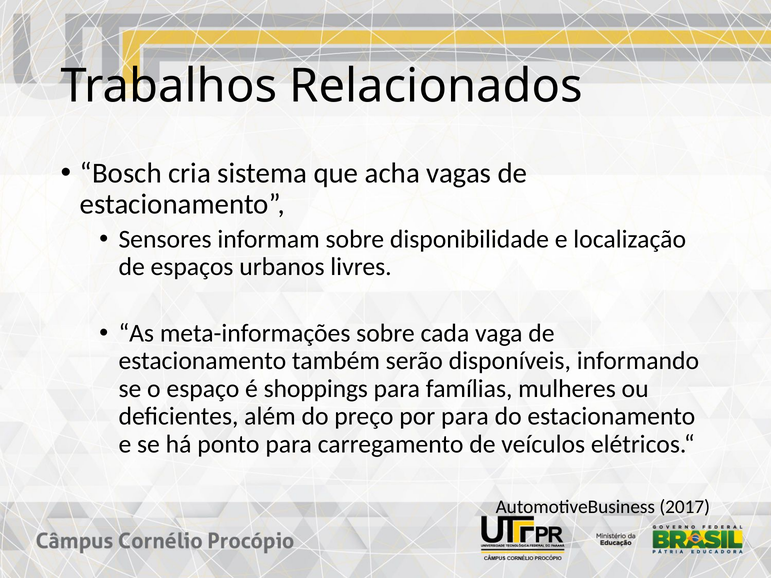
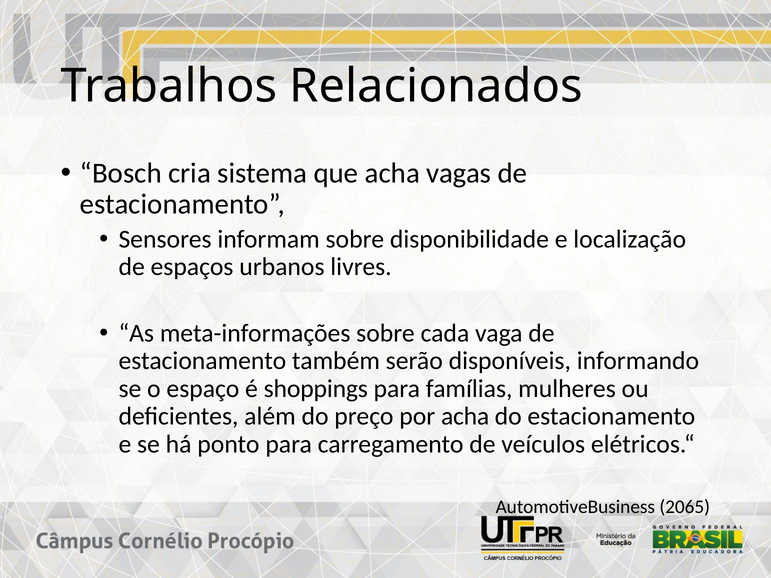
por para: para -> acha (465, 417)
2017: 2017 -> 2065 (685, 507)
